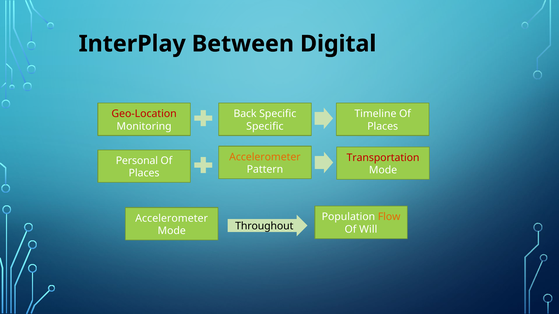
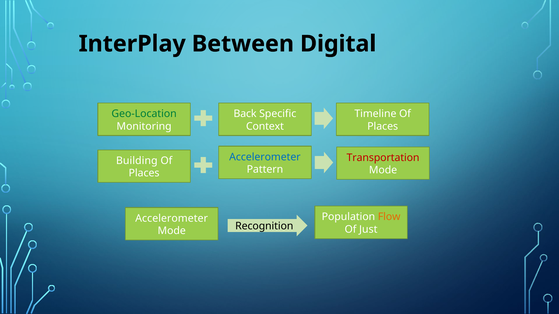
Geo-Location colour: red -> green (144, 114)
Specific: Specific -> Context (265, 126)
Accelerometer colour: orange -> blue (265, 157)
Personal: Personal -> Building (137, 161)
Will: Will -> Just (368, 230)
Throughout: Throughout -> Recognition (264, 226)
